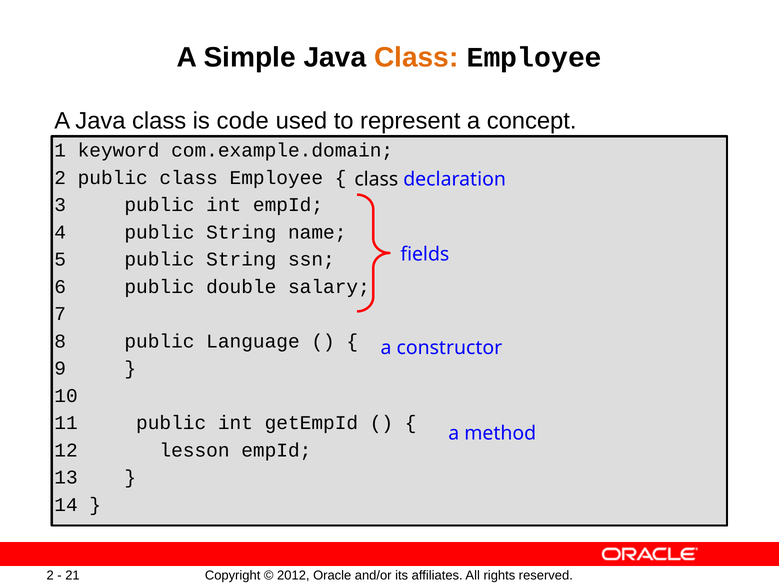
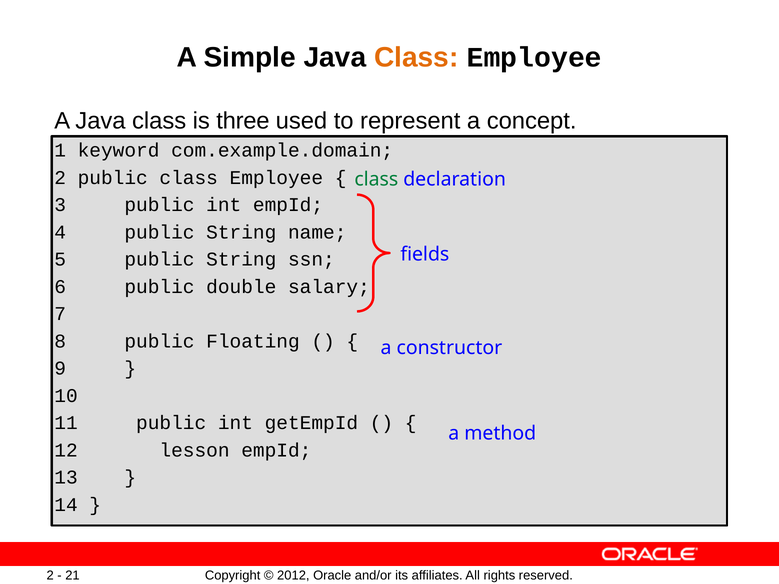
code: code -> three (243, 121)
class colour: black -> green (376, 179)
Language: Language -> Floating (253, 341)
